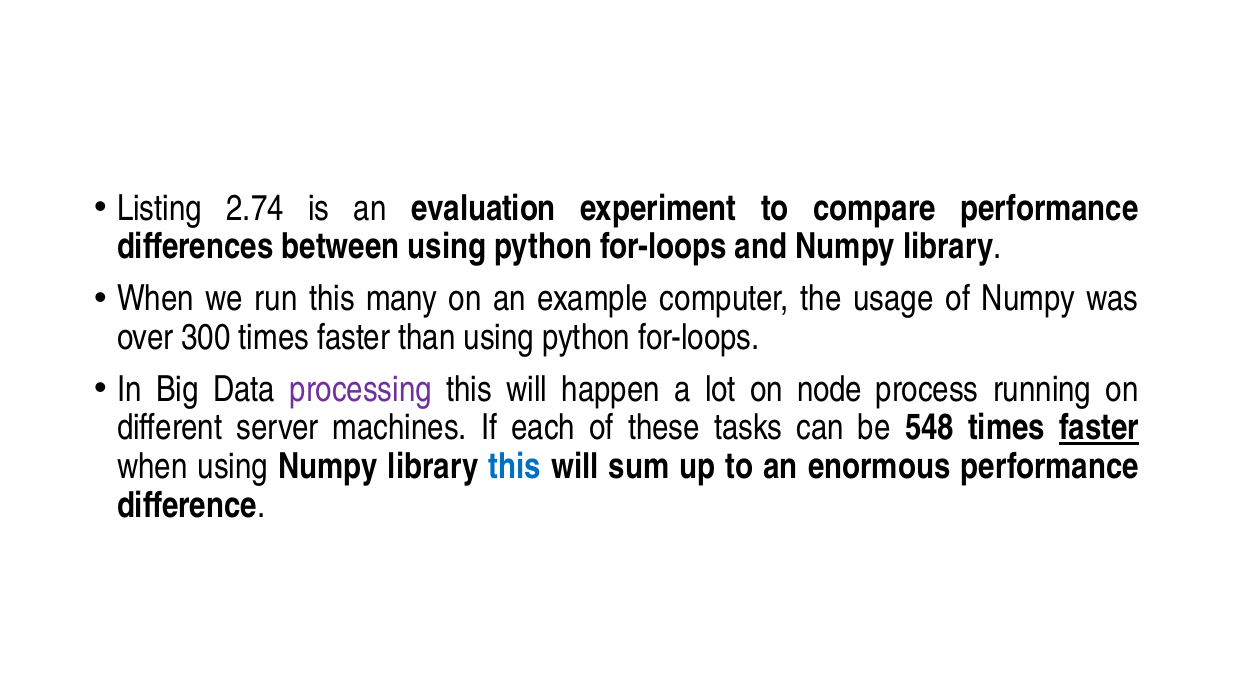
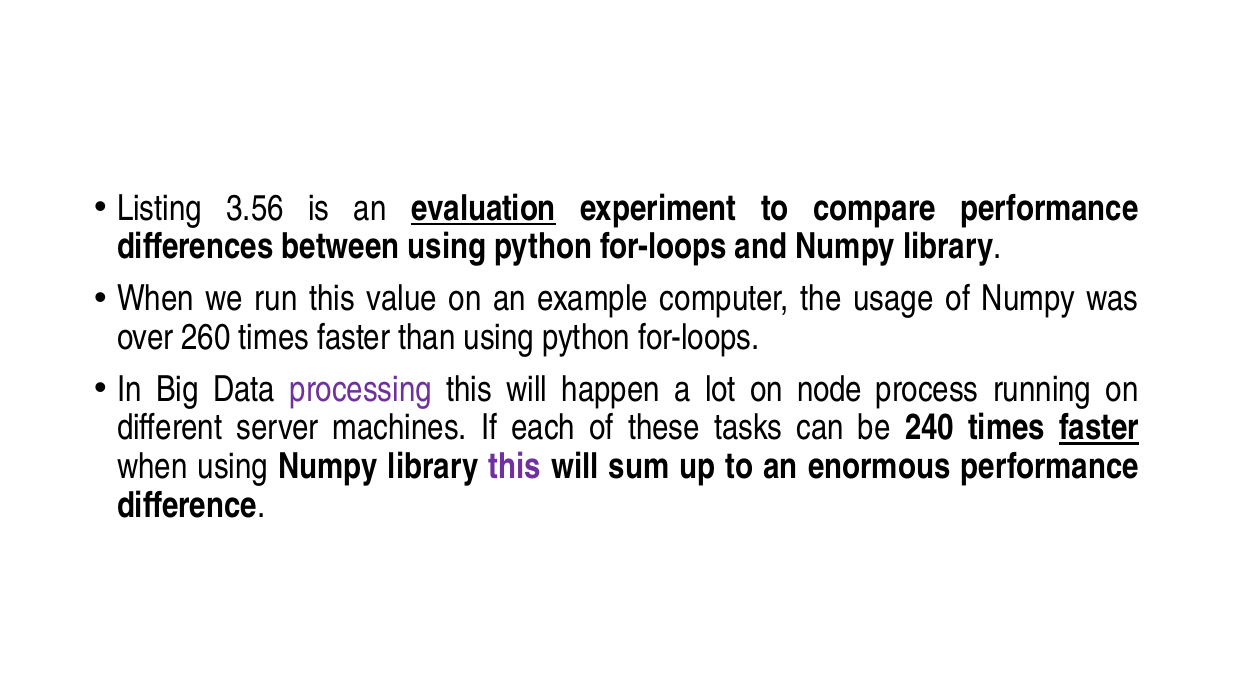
2.74: 2.74 -> 3.56 (255, 208)
evaluation underline: none -> present (484, 208)
many: many -> value (402, 299)
300: 300 -> 260 (206, 338)
548: 548 -> 240 (930, 428)
this colour: blue -> purple (515, 467)
